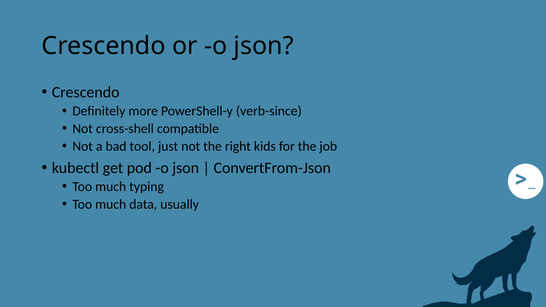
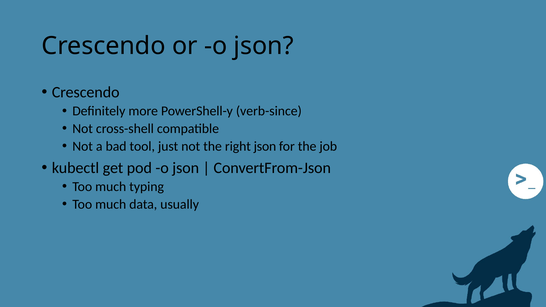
right kids: kids -> json (265, 146)
